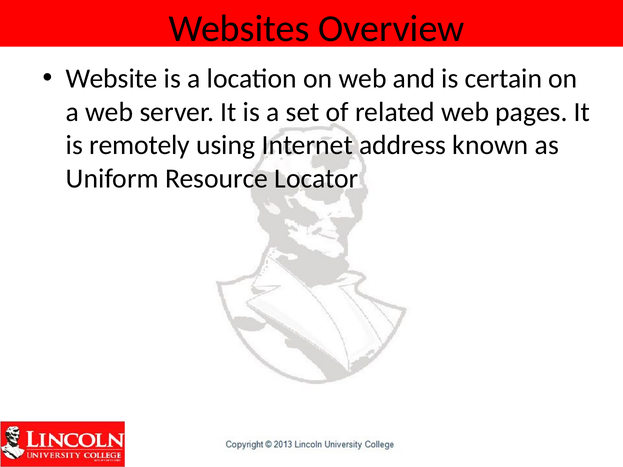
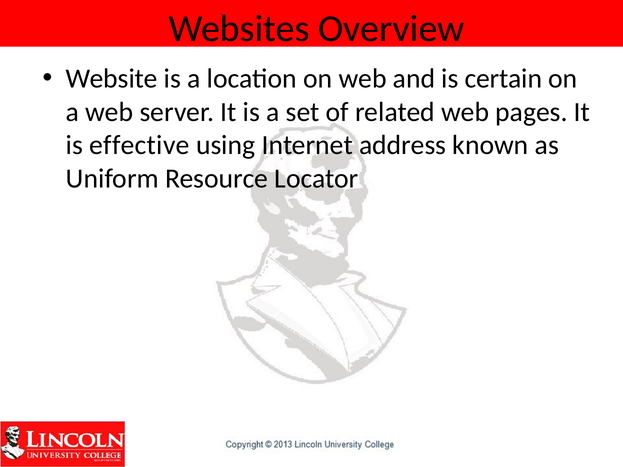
remotely: remotely -> effective (139, 145)
